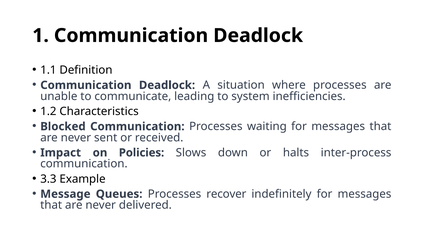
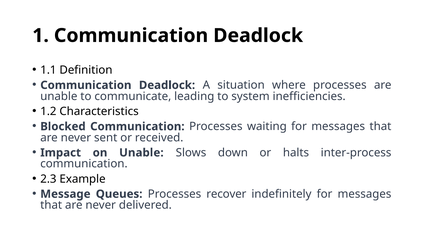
on Policies: Policies -> Unable (141, 153)
3.3: 3.3 -> 2.3 (48, 179)
